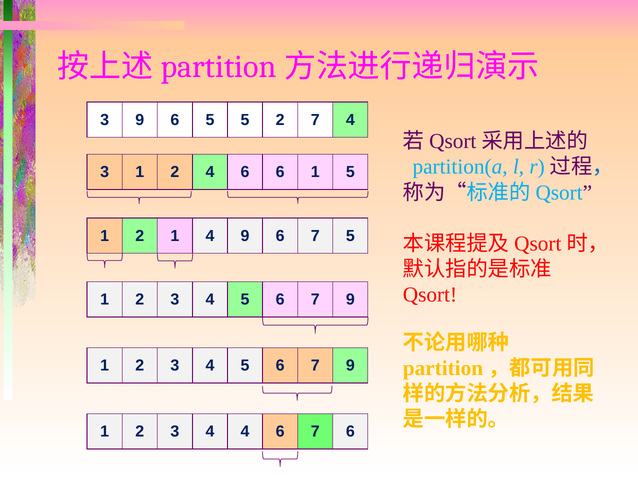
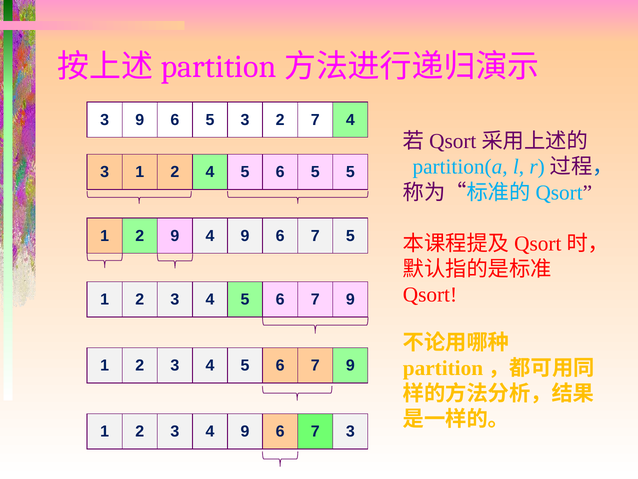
6 5 5: 5 -> 3 (245, 120)
2 4 6: 6 -> 5 (245, 172)
1: 1 -> 5 (315, 172)
2 1: 1 -> 9 (175, 236)
3 4 4: 4 -> 9 (245, 431)
7 6: 6 -> 3 (350, 431)
